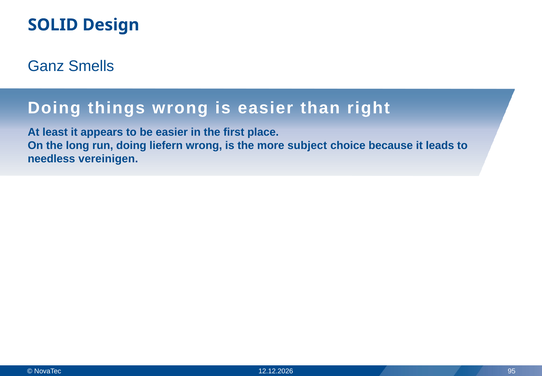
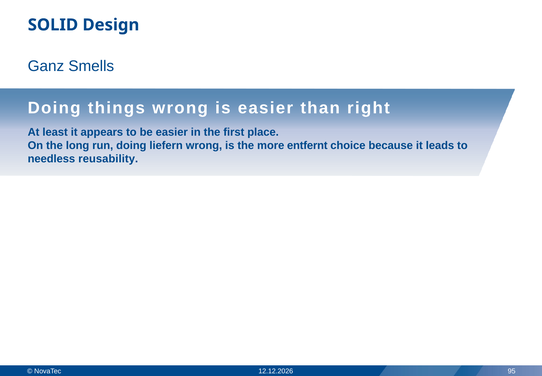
subject: subject -> entfernt (307, 145)
vereinigen: vereinigen -> reusability (108, 159)
